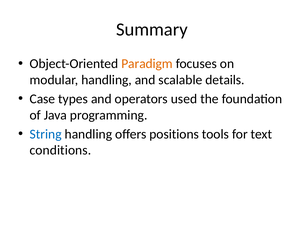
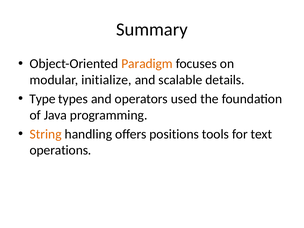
modular handling: handling -> initialize (106, 80)
Case: Case -> Type (42, 99)
String colour: blue -> orange (46, 134)
conditions: conditions -> operations (61, 150)
